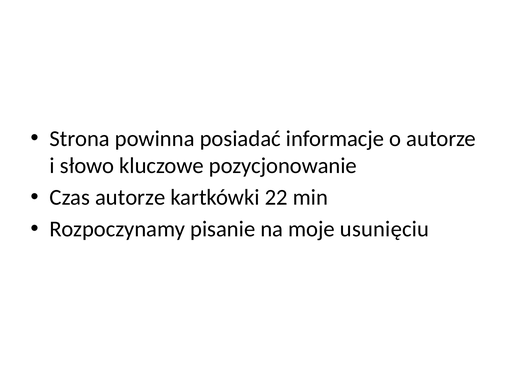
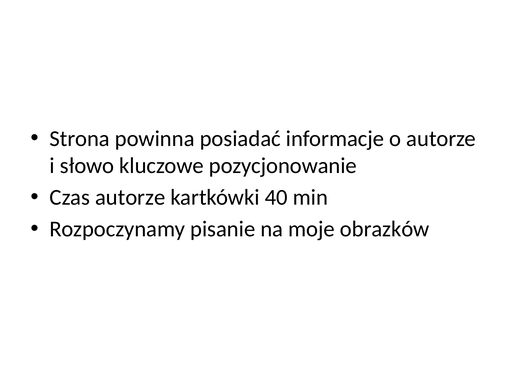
22: 22 -> 40 (276, 197)
usunięciu: usunięciu -> obrazków (385, 229)
